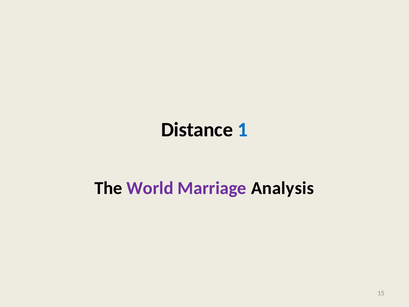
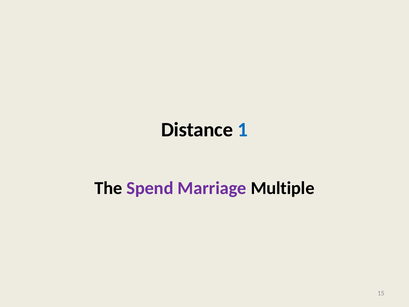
World: World -> Spend (150, 188)
Analysis: Analysis -> Multiple (283, 188)
